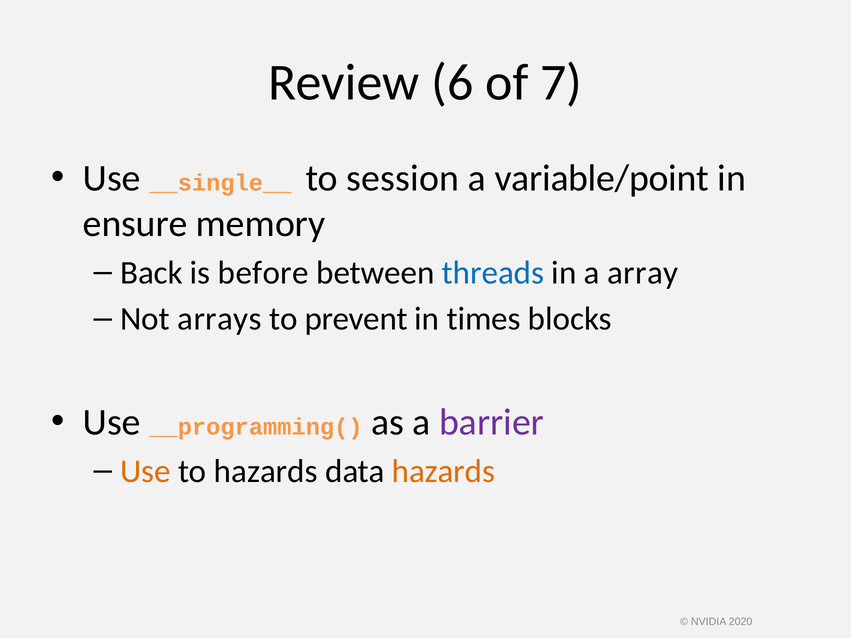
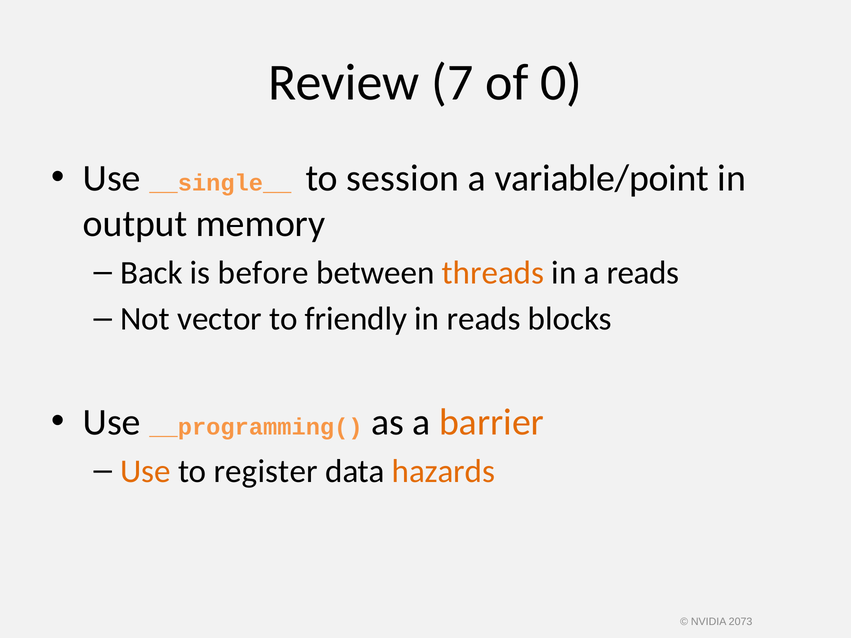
6: 6 -> 7 (452, 82)
7: 7 -> 0 (561, 82)
ensure: ensure -> output (135, 224)
threads colour: blue -> orange (493, 273)
a array: array -> reads (643, 273)
arrays: arrays -> vector (220, 319)
prevent: prevent -> friendly (356, 319)
in times: times -> reads (484, 319)
barrier colour: purple -> orange (492, 423)
to hazards: hazards -> register (266, 471)
2020: 2020 -> 2073 (741, 622)
